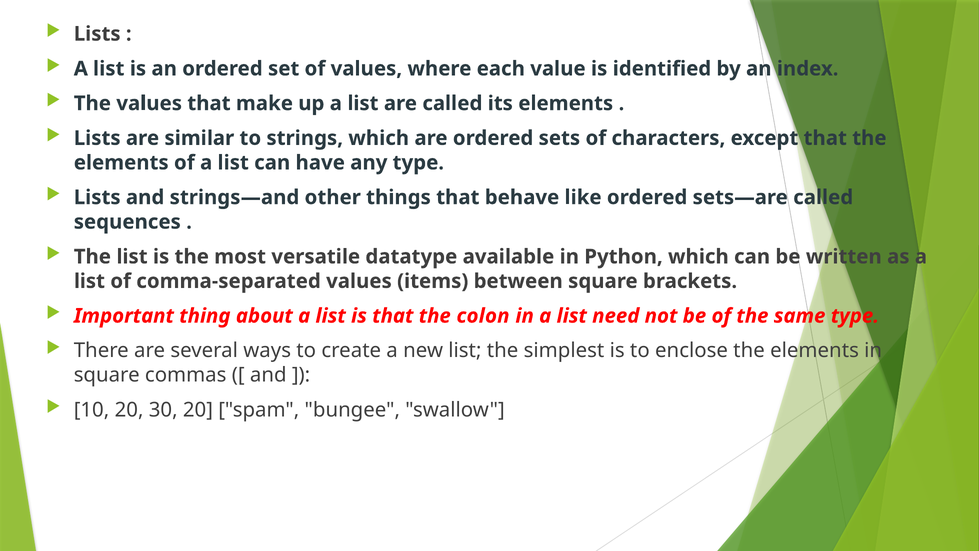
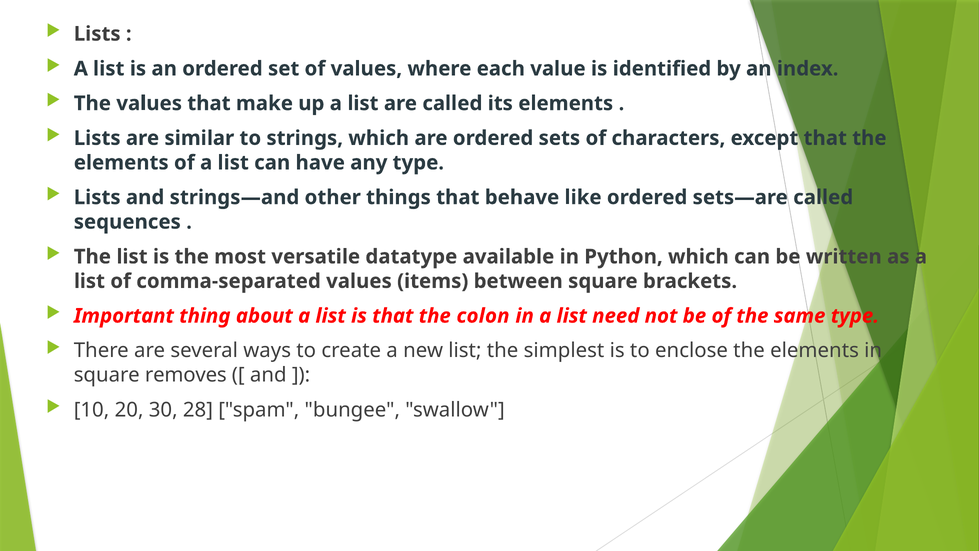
commas: commas -> removes (186, 375)
30 20: 20 -> 28 (198, 410)
